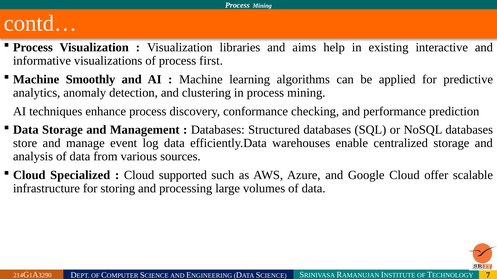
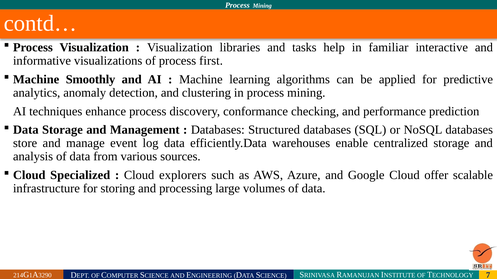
aims: aims -> tasks (304, 47)
existing: existing -> familiar (389, 47)
supported: supported -> explorers (183, 175)
